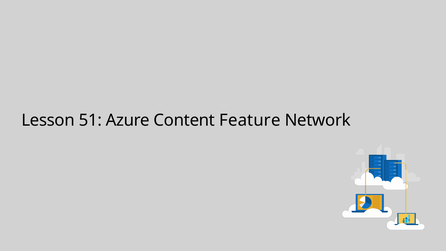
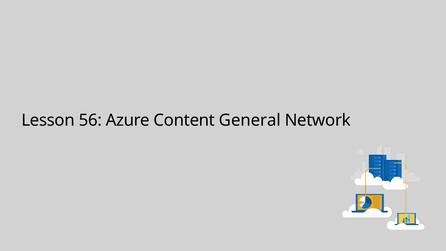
51: 51 -> 56 (90, 120)
Feature: Feature -> General (250, 120)
